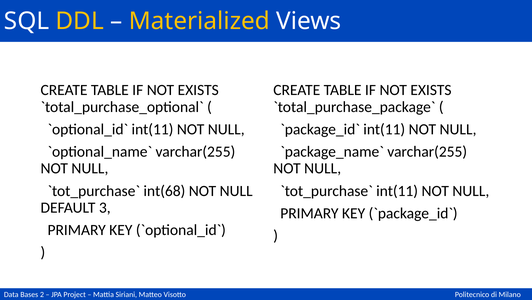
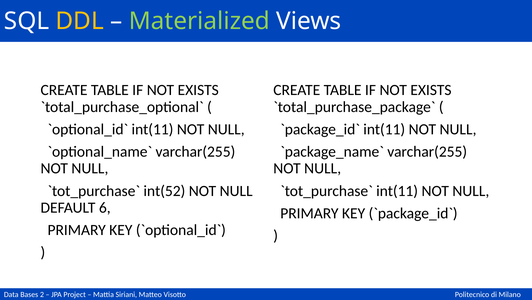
Materialized colour: yellow -> light green (199, 21)
int(68: int(68 -> int(52 (164, 190)
3: 3 -> 6 (105, 207)
